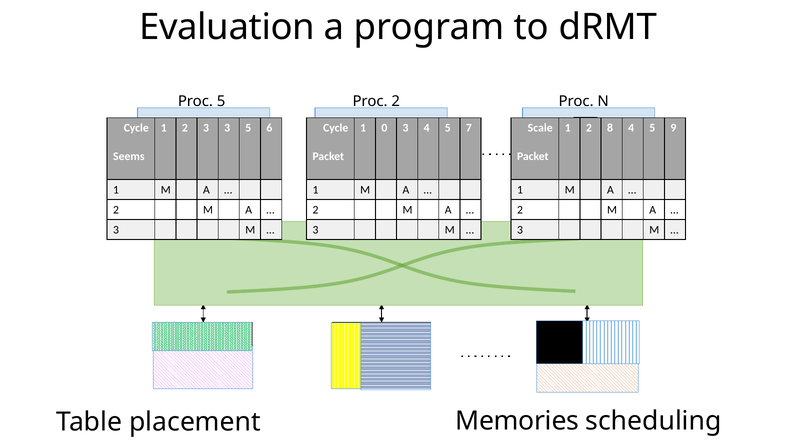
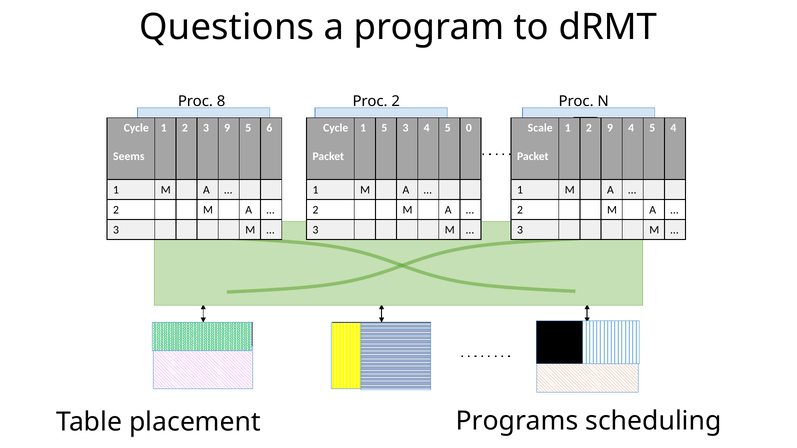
Evaluation: Evaluation -> Questions (227, 27)
Proc 5: 5 -> 8 (221, 102)
3 3: 3 -> 9 (227, 128)
1 0: 0 -> 5 (384, 128)
7: 7 -> 0 (469, 128)
2 8: 8 -> 9 (610, 128)
5 9: 9 -> 4 (673, 128)
Memories: Memories -> Programs (517, 421)
